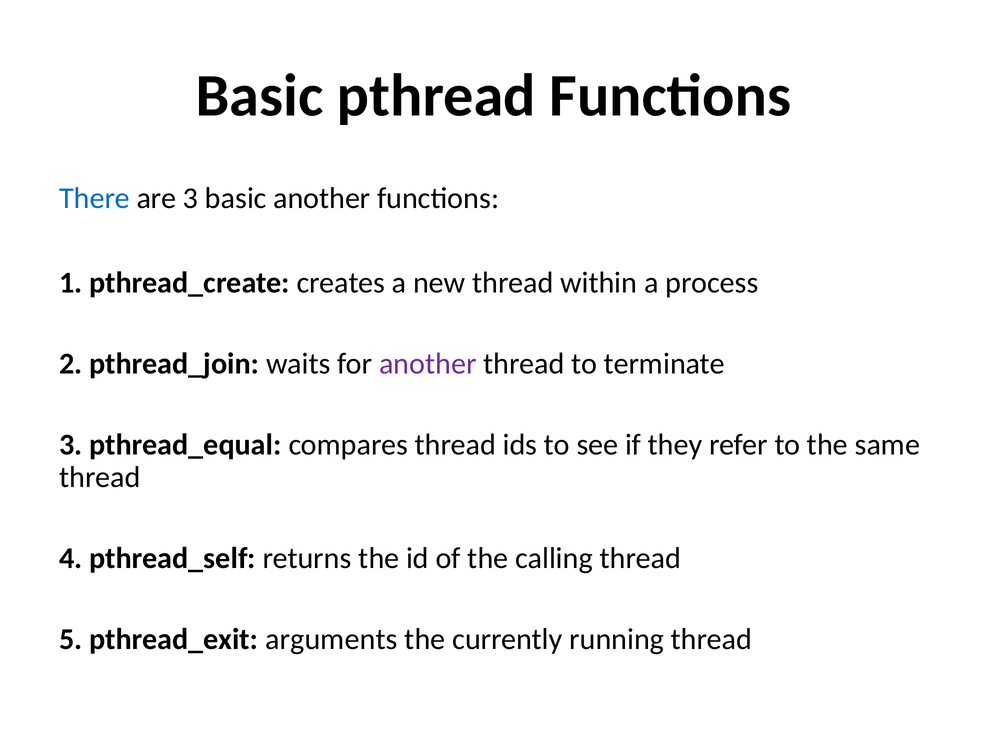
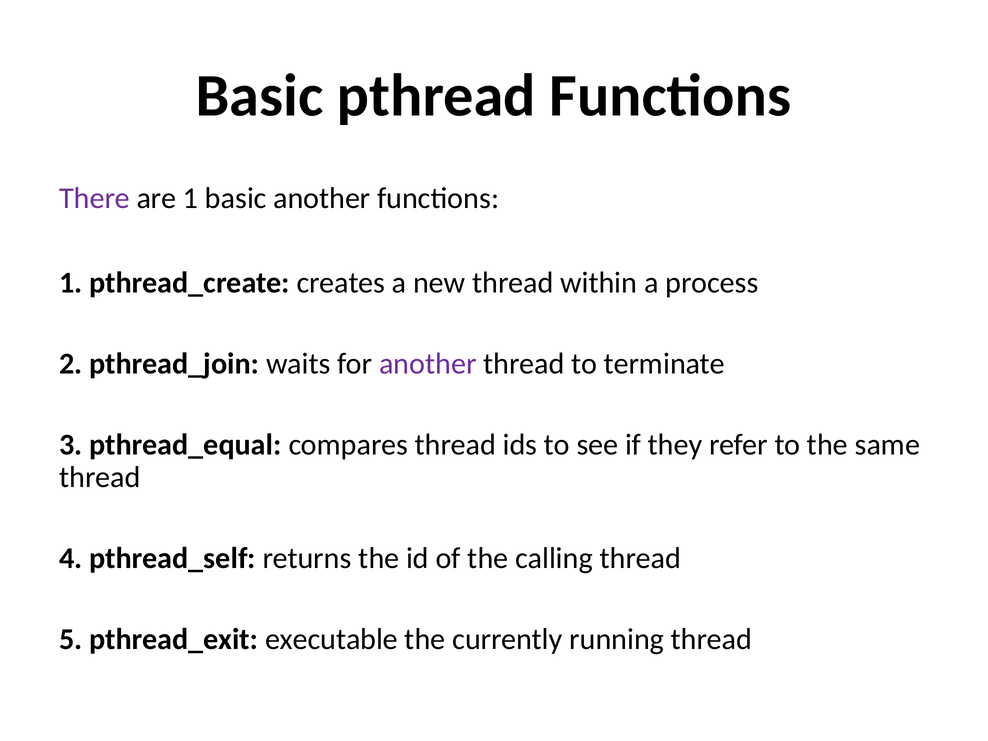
There colour: blue -> purple (95, 198)
are 3: 3 -> 1 (191, 198)
arguments: arguments -> executable (331, 639)
